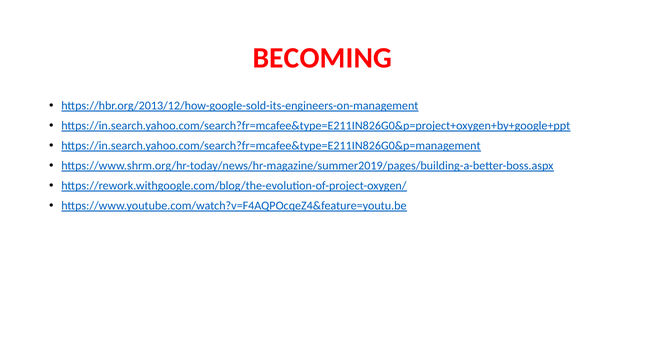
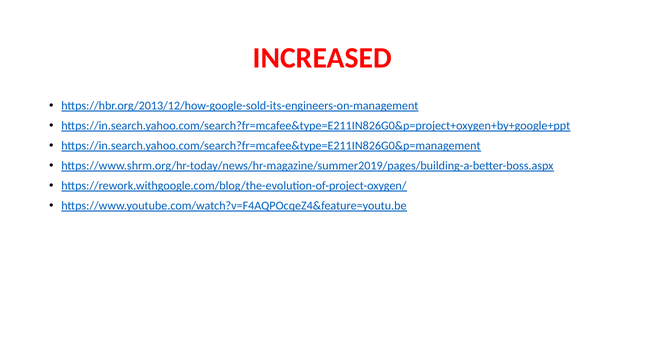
BECOMING: BECOMING -> INCREASED (322, 58)
